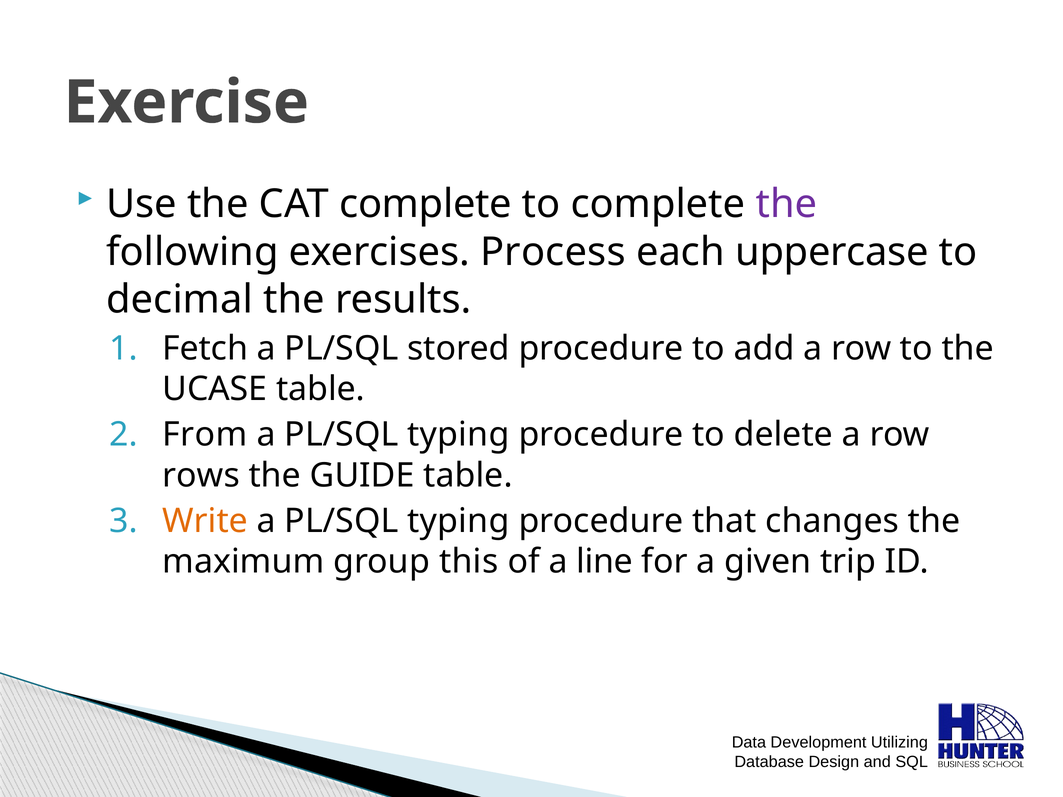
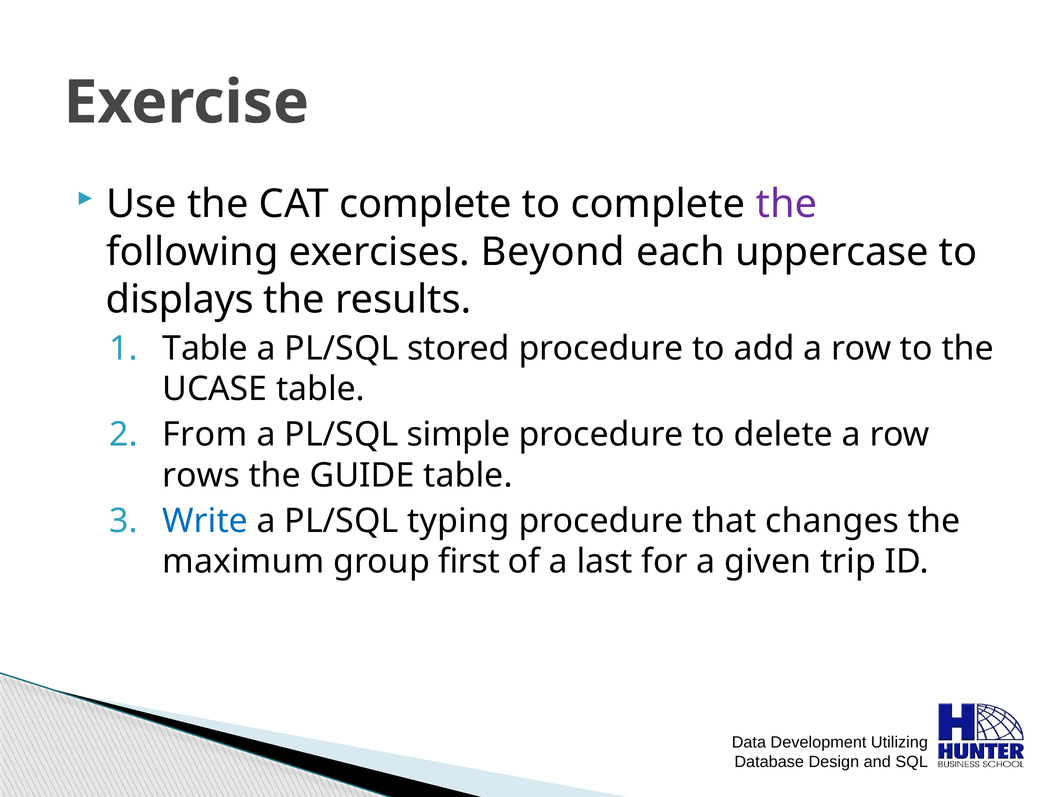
Process: Process -> Beyond (553, 252)
decimal: decimal -> displays (180, 300)
Fetch: Fetch -> Table (205, 349)
typing: typing -> simple (459, 435)
Write colour: orange -> blue (205, 521)
this: this -> first (469, 562)
line: line -> last (605, 562)
